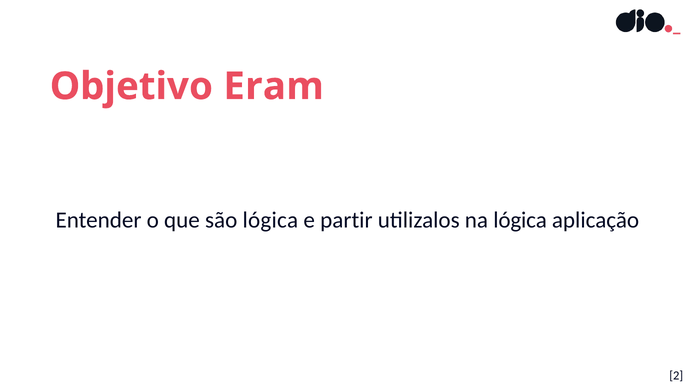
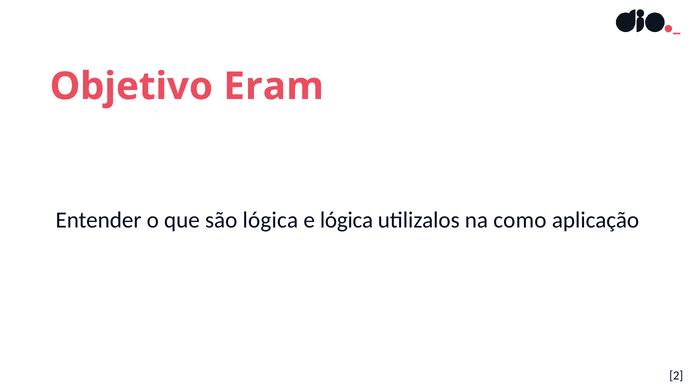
e partir: partir -> lógica (347, 220)
na lógica: lógica -> como (520, 220)
